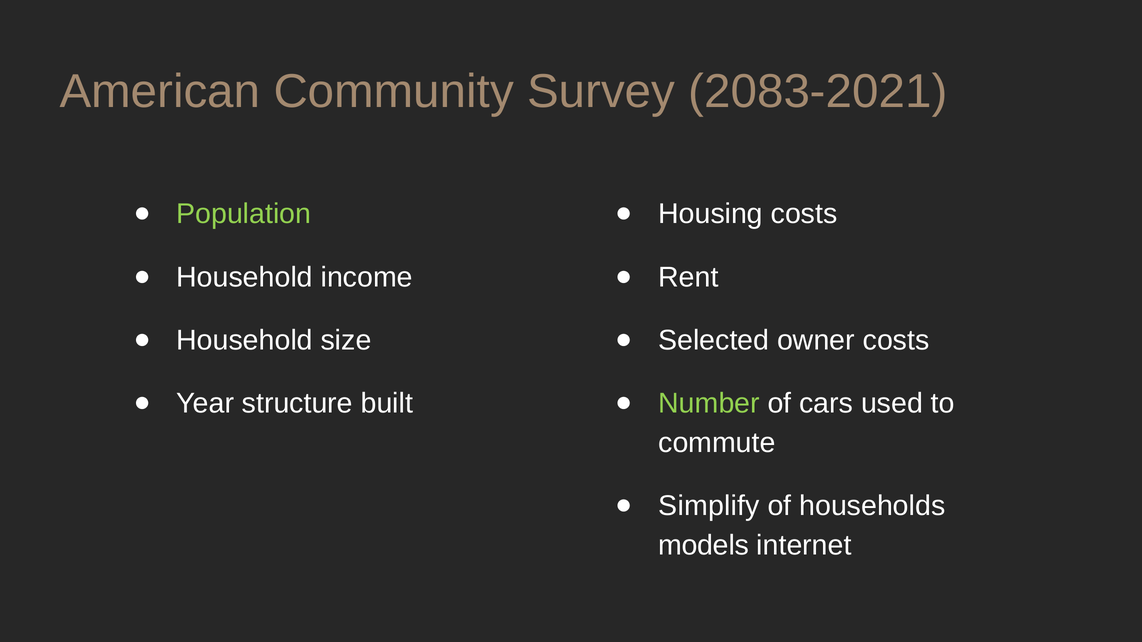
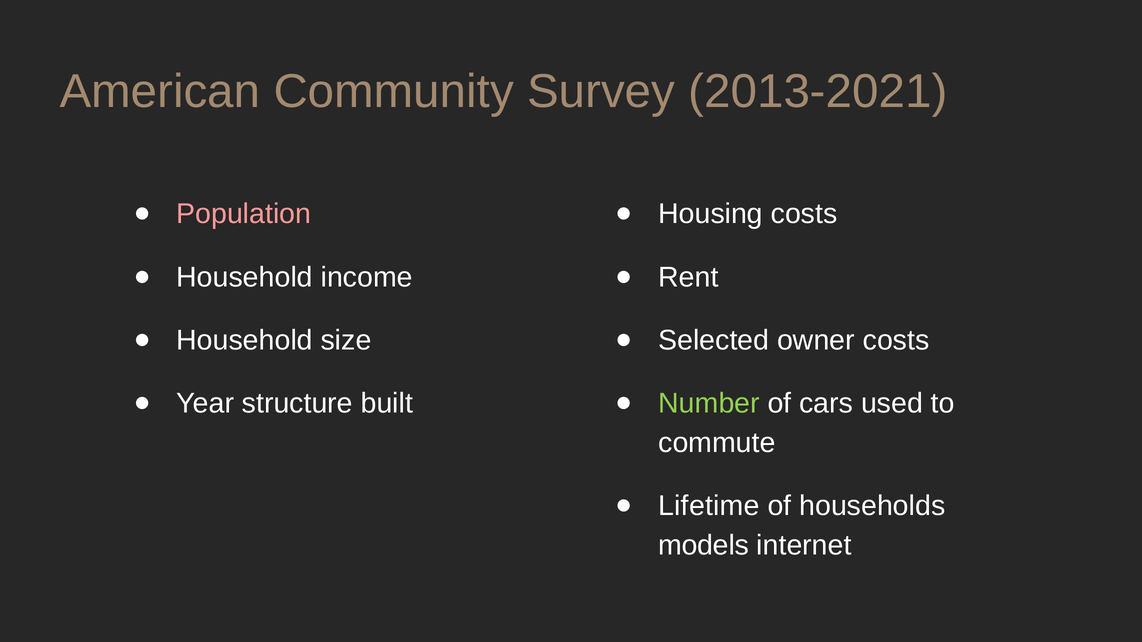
2083-2021: 2083-2021 -> 2013-2021 (818, 91)
Population colour: light green -> pink (244, 214)
Simplify: Simplify -> Lifetime (709, 506)
